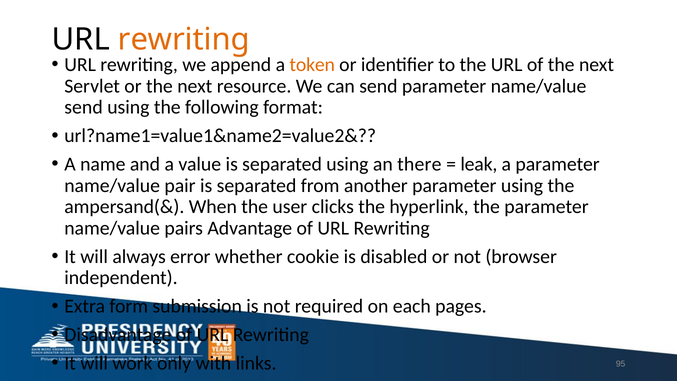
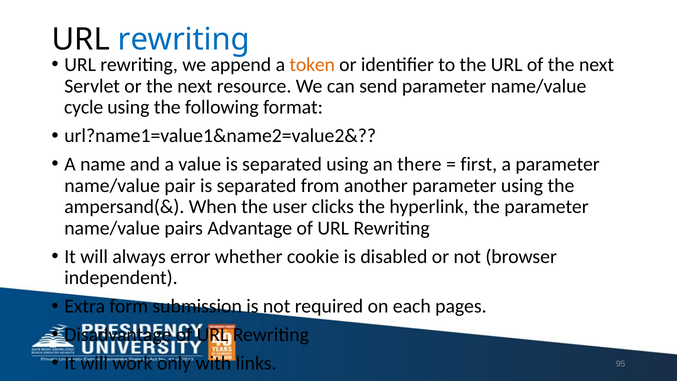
rewriting colour: orange -> blue (184, 40)
send: send -> cycle (84, 107)
leak: leak -> first (479, 164)
